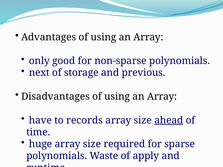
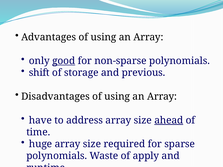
good underline: none -> present (64, 61)
next: next -> shift (39, 73)
records: records -> address (85, 120)
